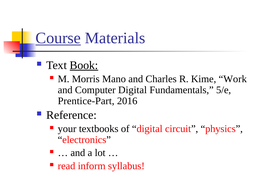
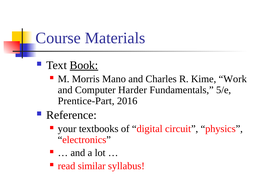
Course underline: present -> none (58, 38)
Computer Digital: Digital -> Harder (133, 90)
inform: inform -> similar (92, 166)
